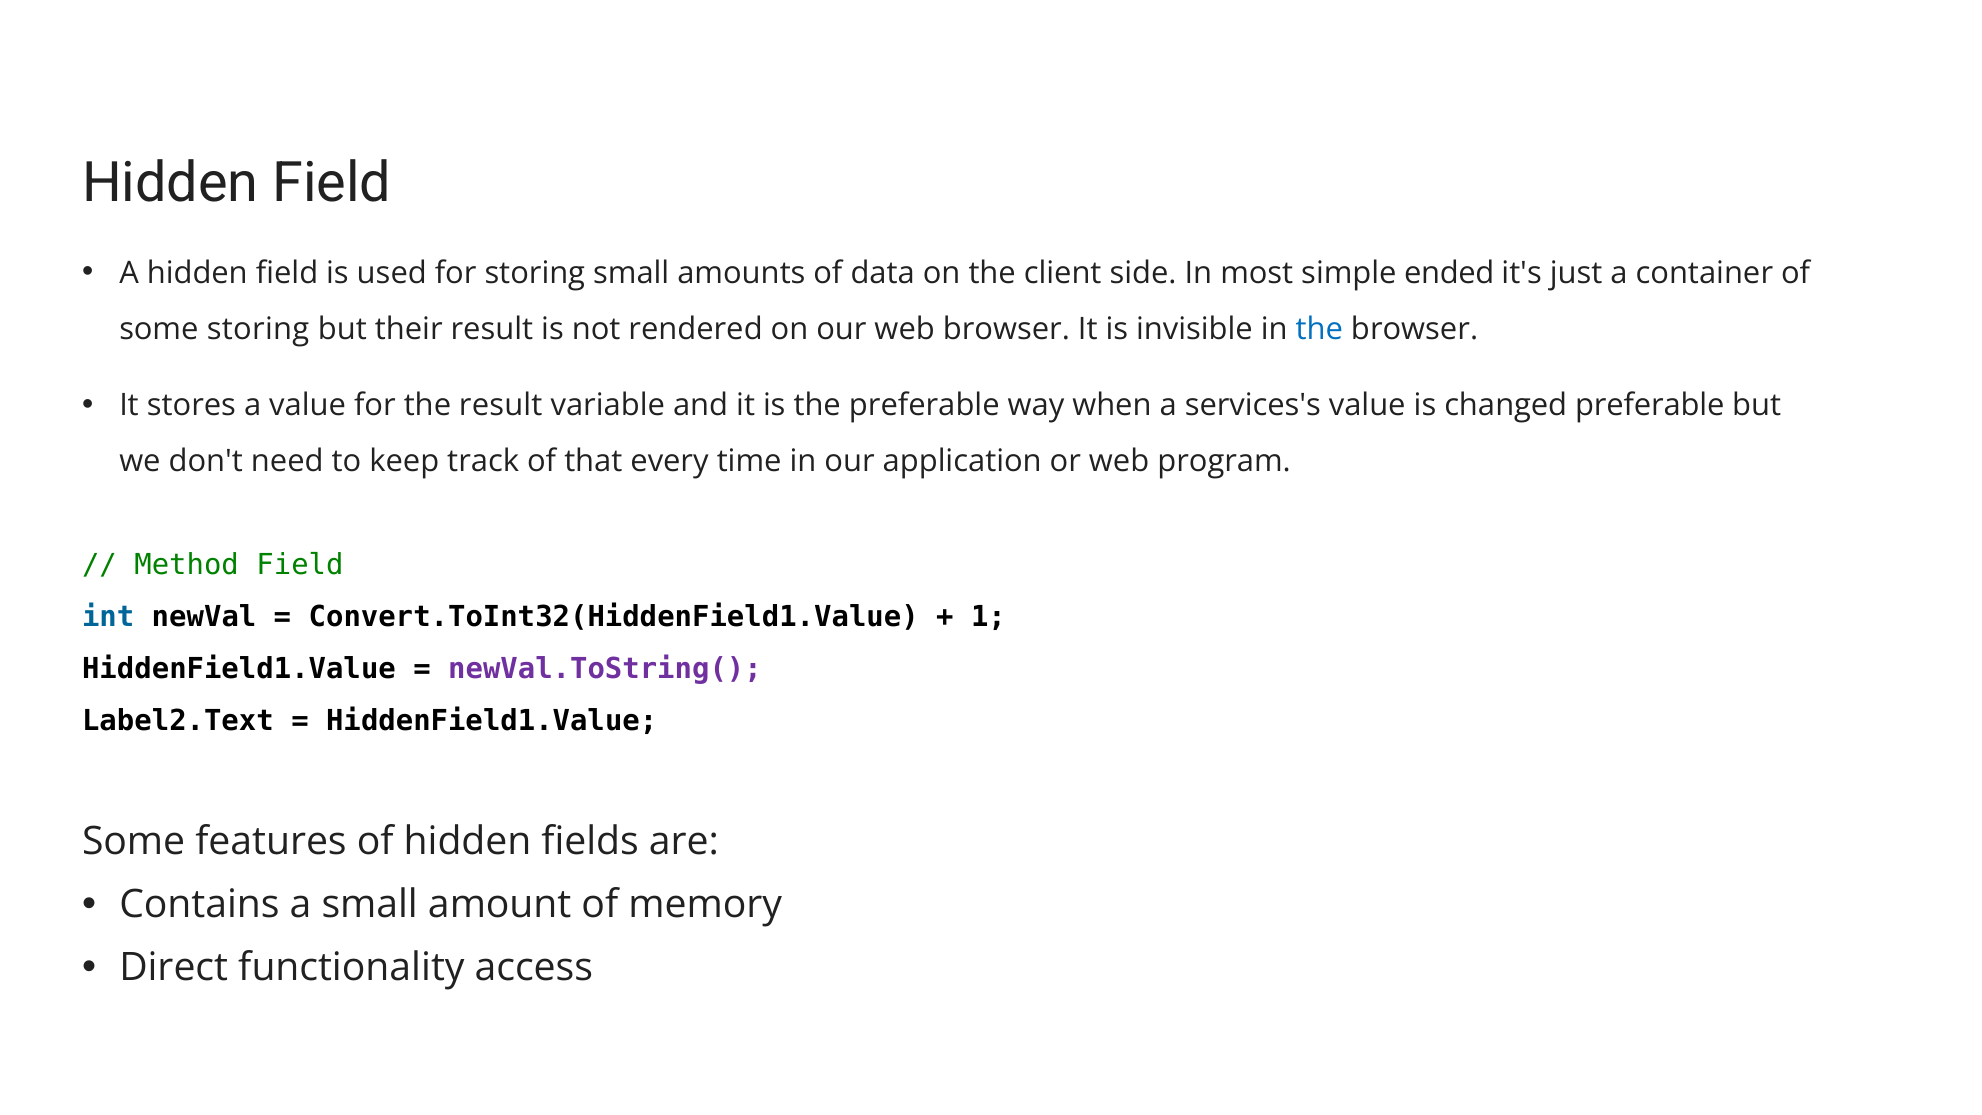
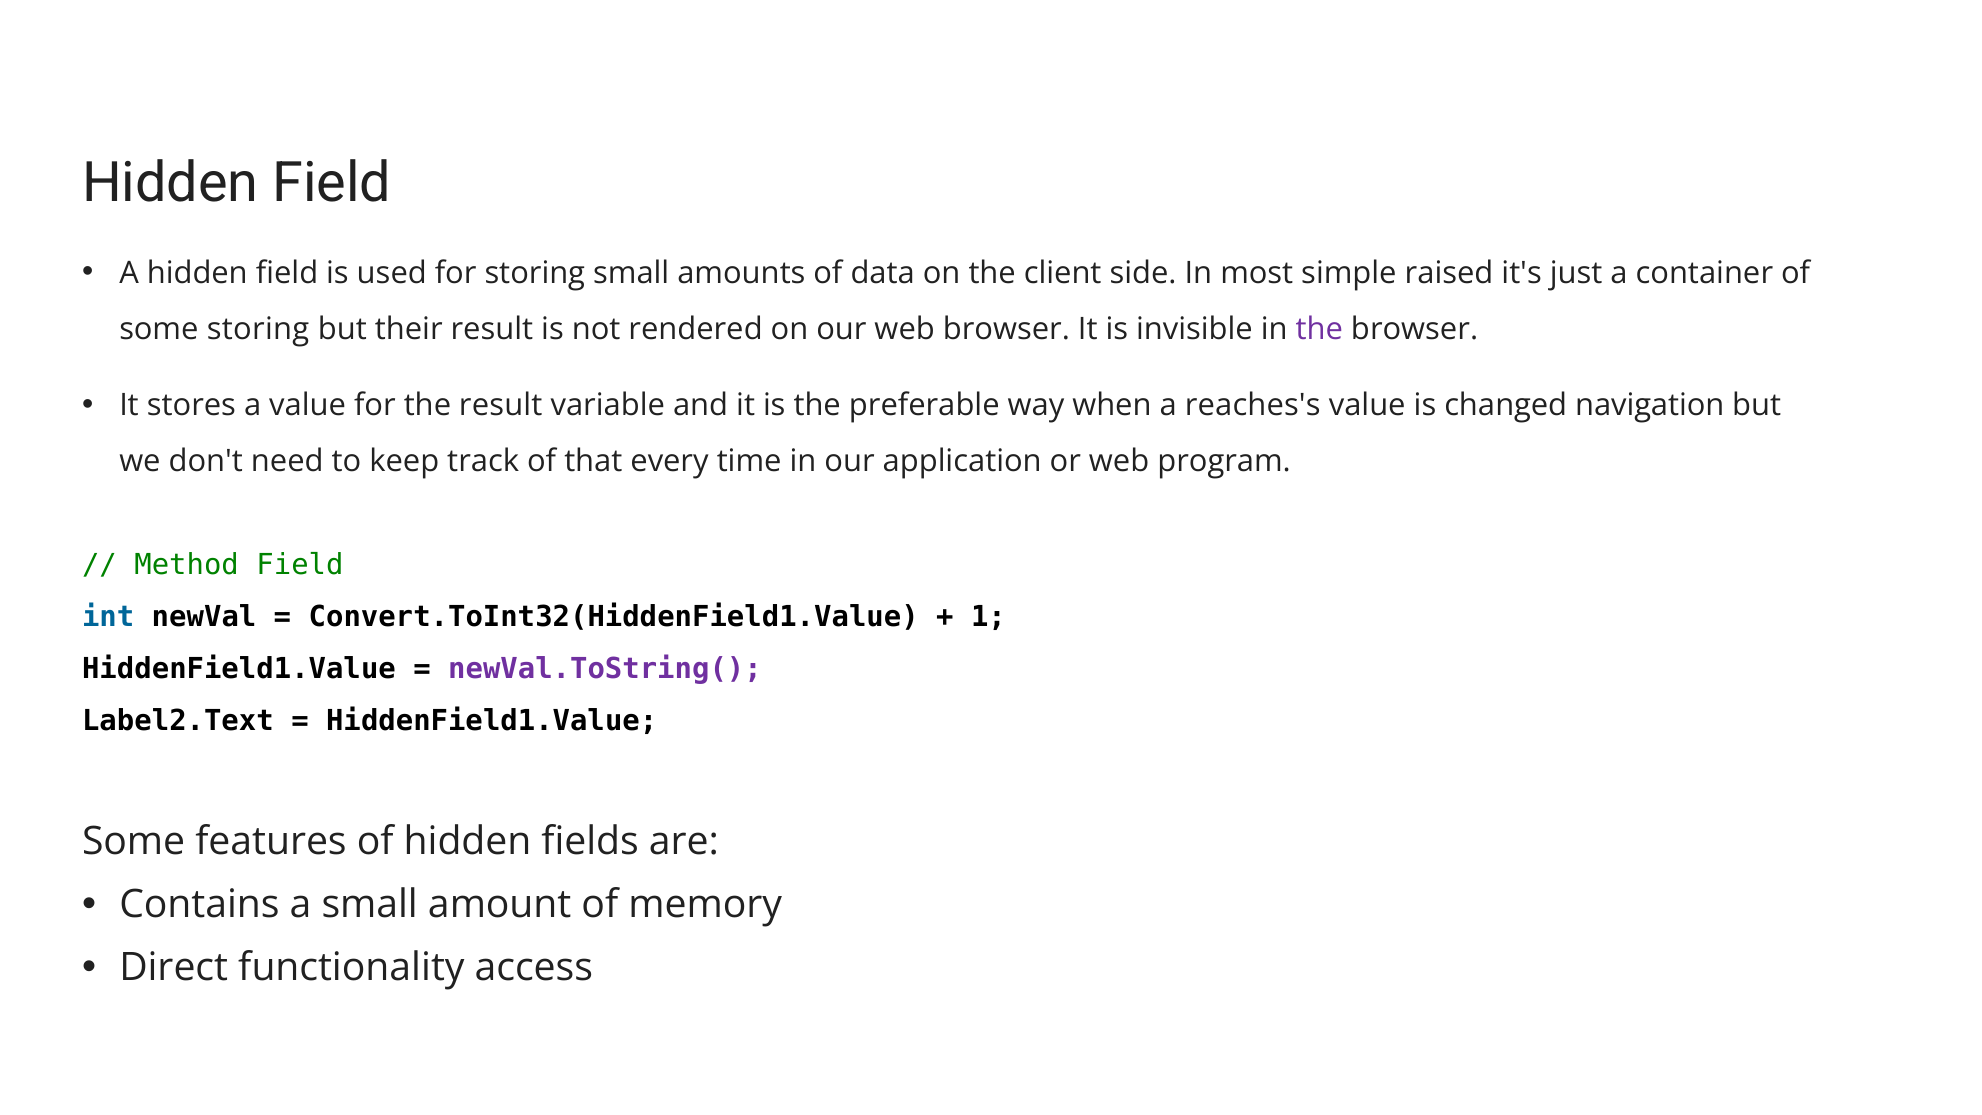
ended: ended -> raised (1449, 273)
the colour: blue -> purple (1319, 329)
services's: services's -> reaches's (1253, 405)
changed preferable: preferable -> navigation (1650, 405)
